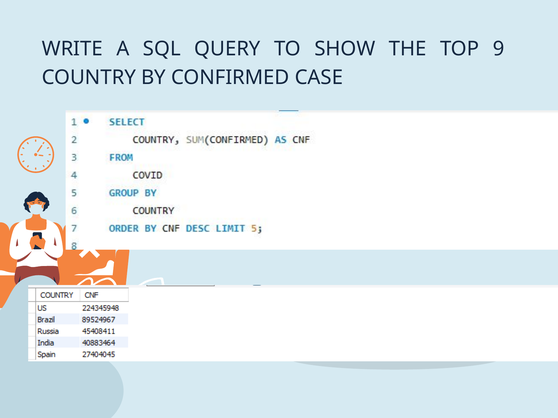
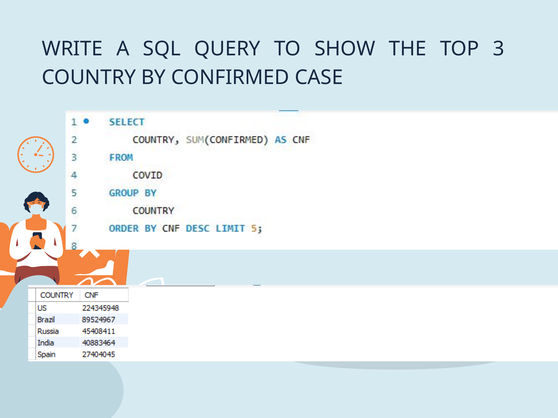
9: 9 -> 3 (499, 49)
